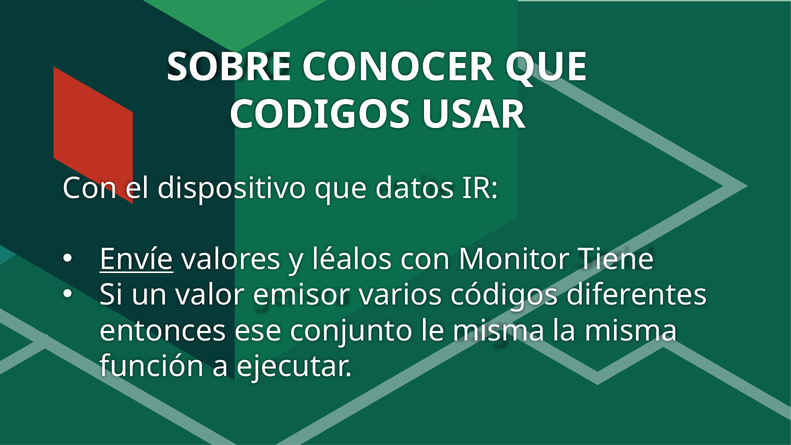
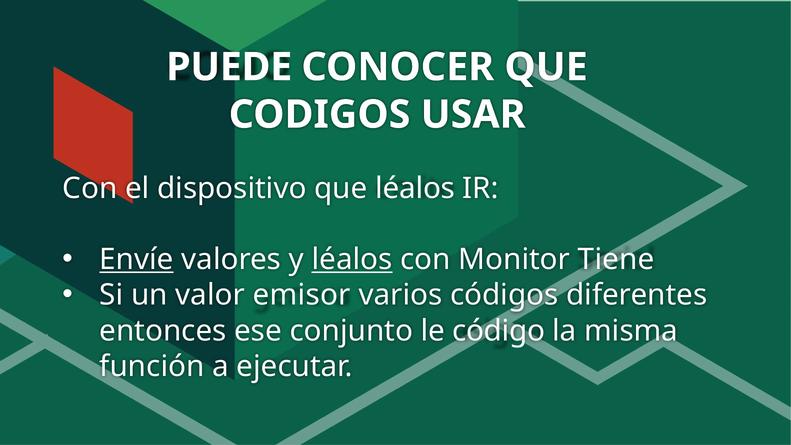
SOBRE: SOBRE -> PUEDE (229, 67)
que datos: datos -> léalos (415, 188)
léalos underline: none -> present (352, 260)
le misma: misma -> código (499, 331)
